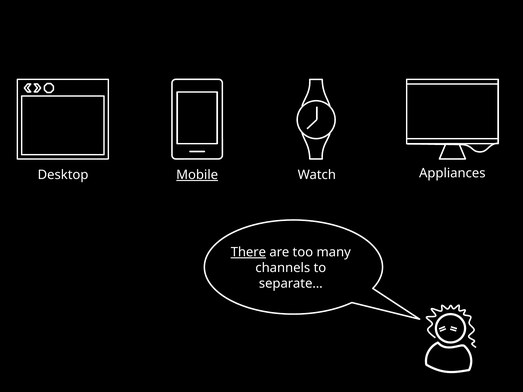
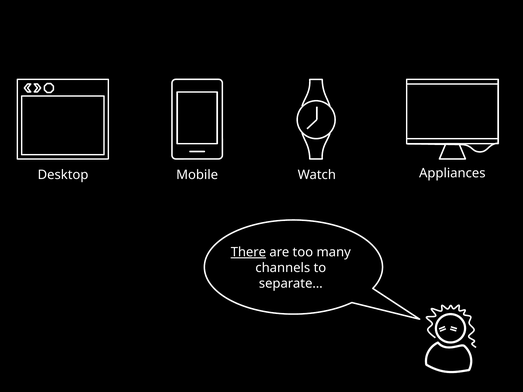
Mobile underline: present -> none (197, 175)
